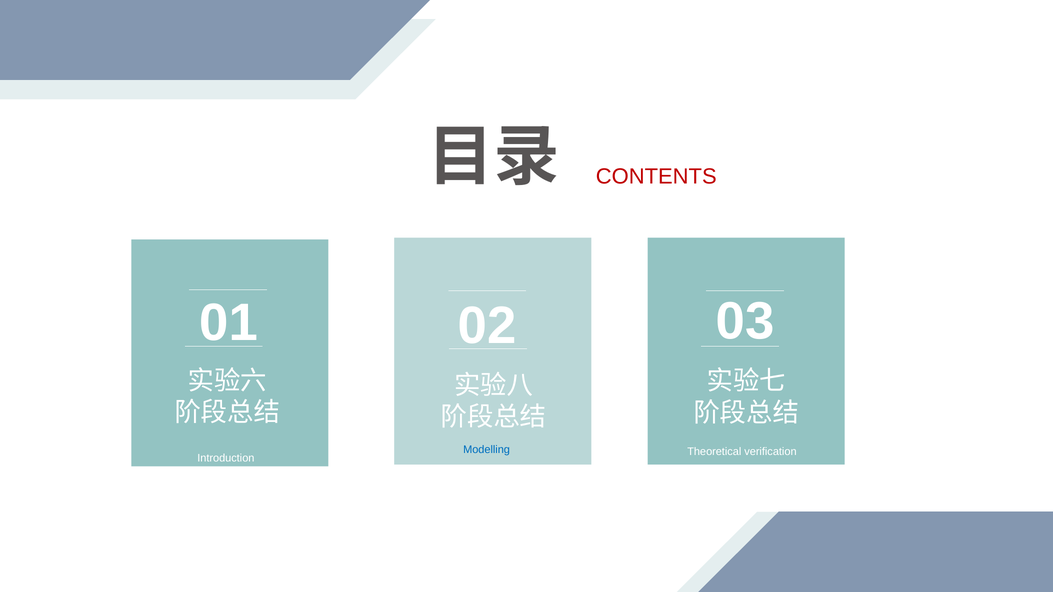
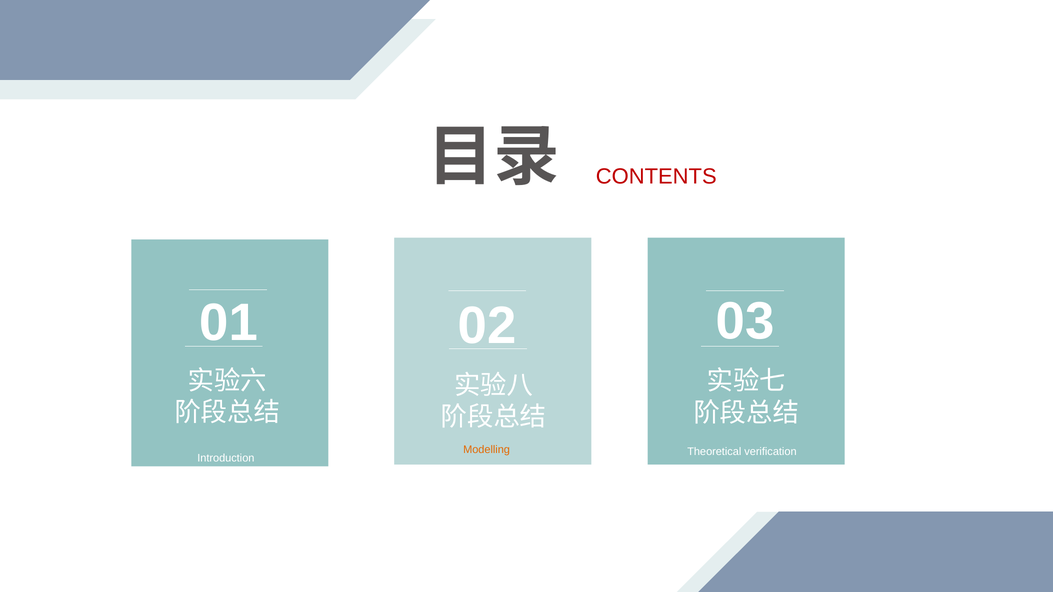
Modelling colour: blue -> orange (487, 450)
